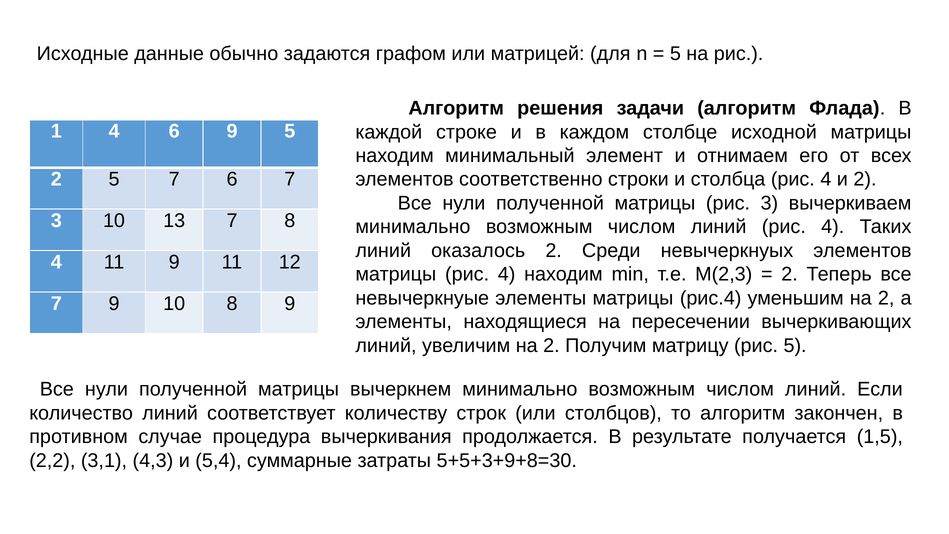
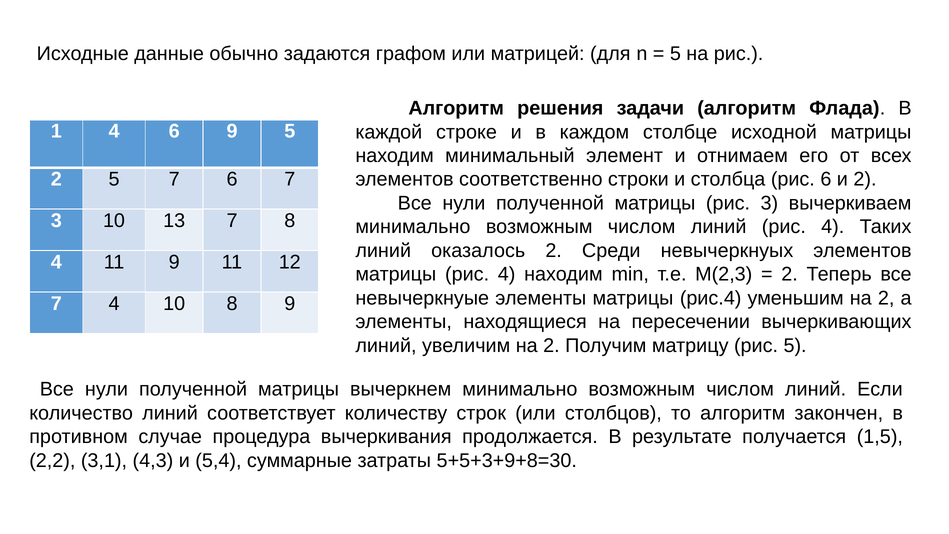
столбца рис 4: 4 -> 6 (826, 179)
7 9: 9 -> 4 (114, 303)
